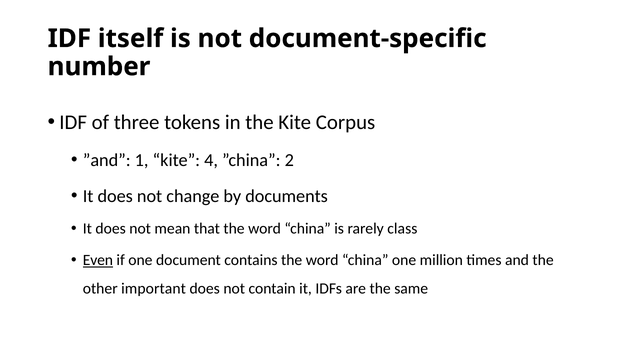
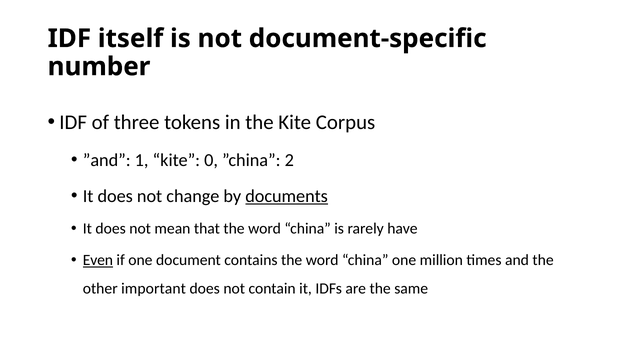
4: 4 -> 0 (211, 160)
documents underline: none -> present (287, 196)
class: class -> have (402, 229)
